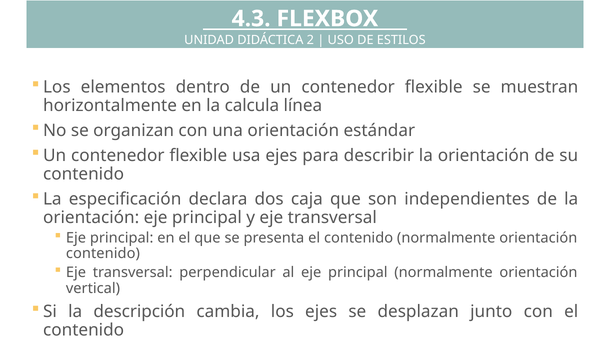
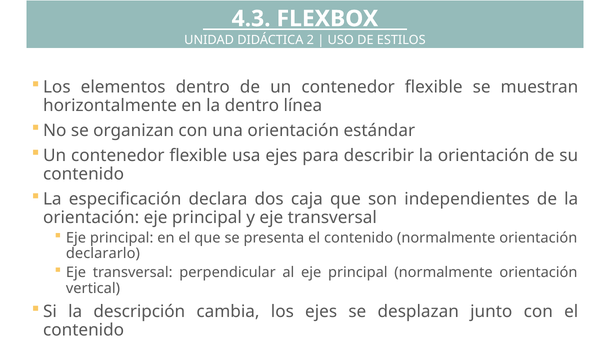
la calcula: calcula -> dentro (252, 106)
contenido: contenido -> declararlo (103, 254)
